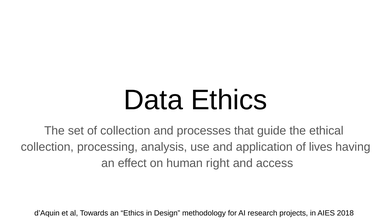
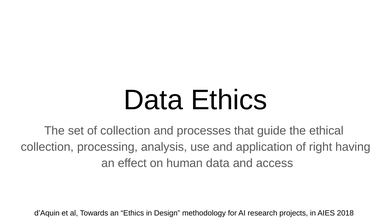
lives: lives -> right (321, 147)
human right: right -> data (218, 163)
